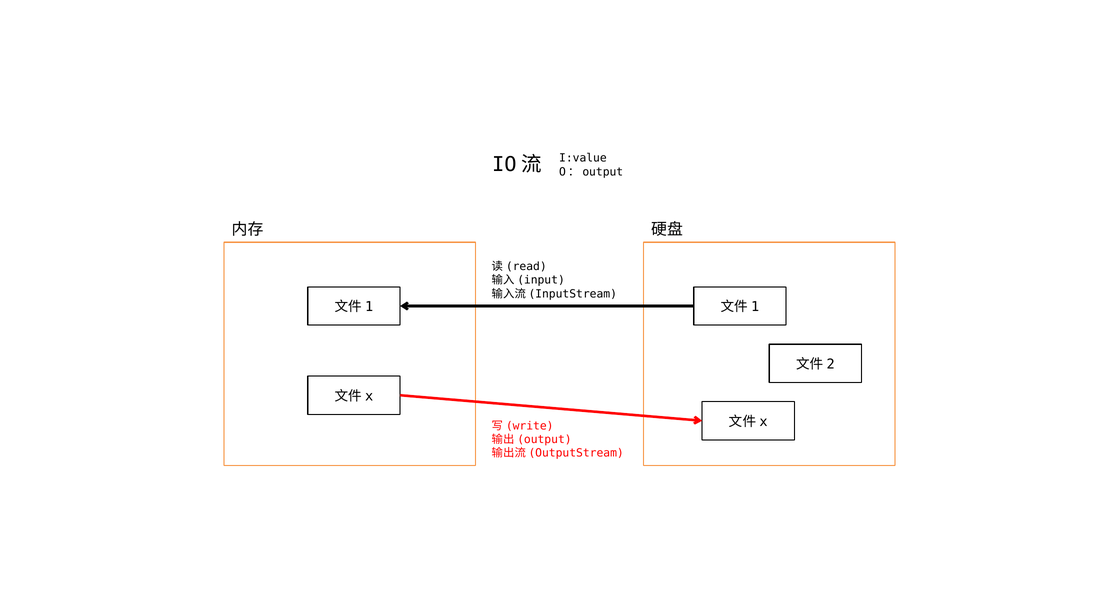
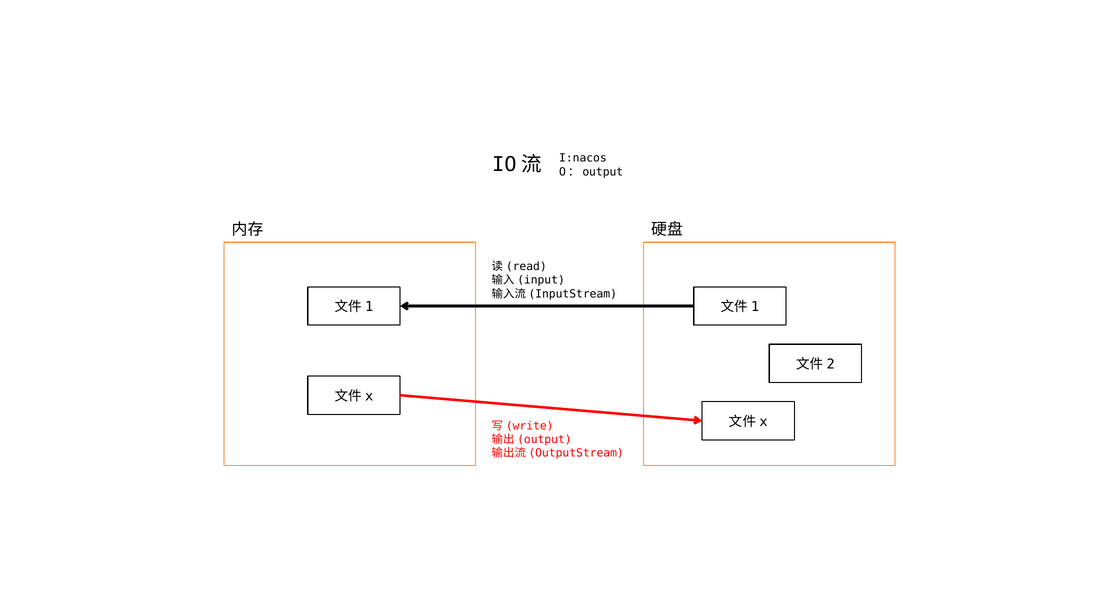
I:value: I:value -> I:nacos (583, 158)
